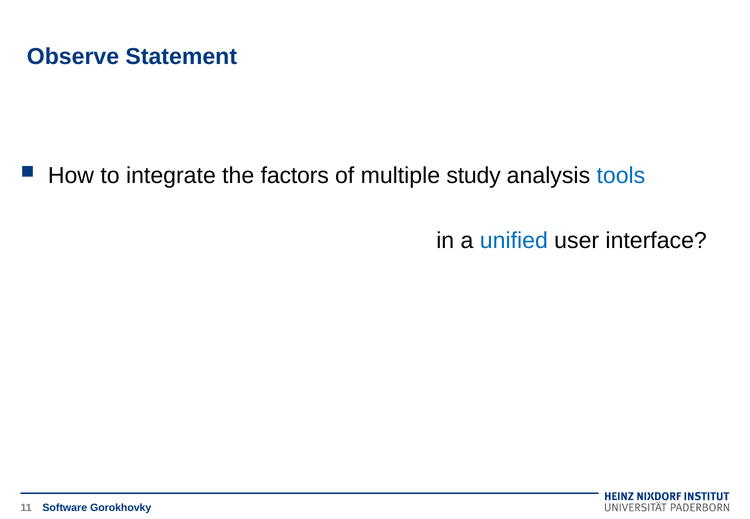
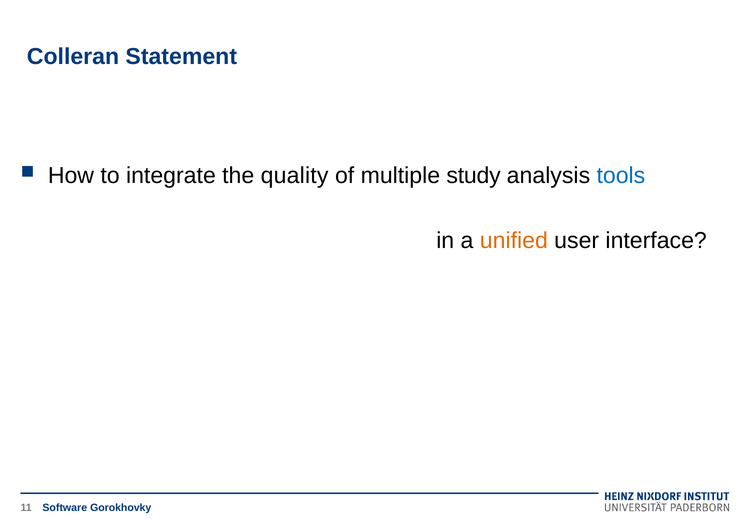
Observe: Observe -> Colleran (73, 57)
factors: factors -> quality (295, 176)
unified colour: blue -> orange (514, 241)
